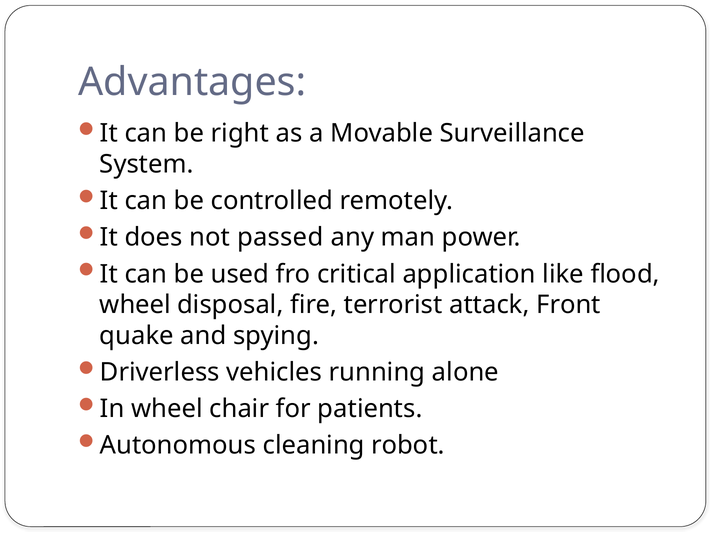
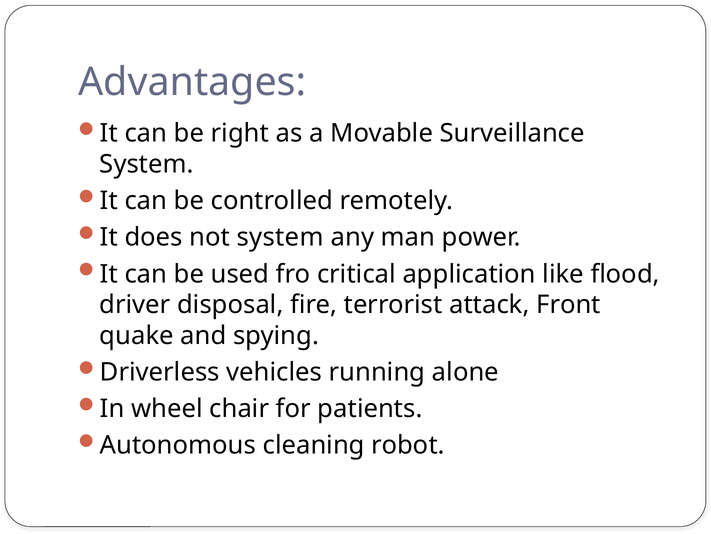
not passed: passed -> system (280, 237)
wheel: wheel -> driver (135, 304)
